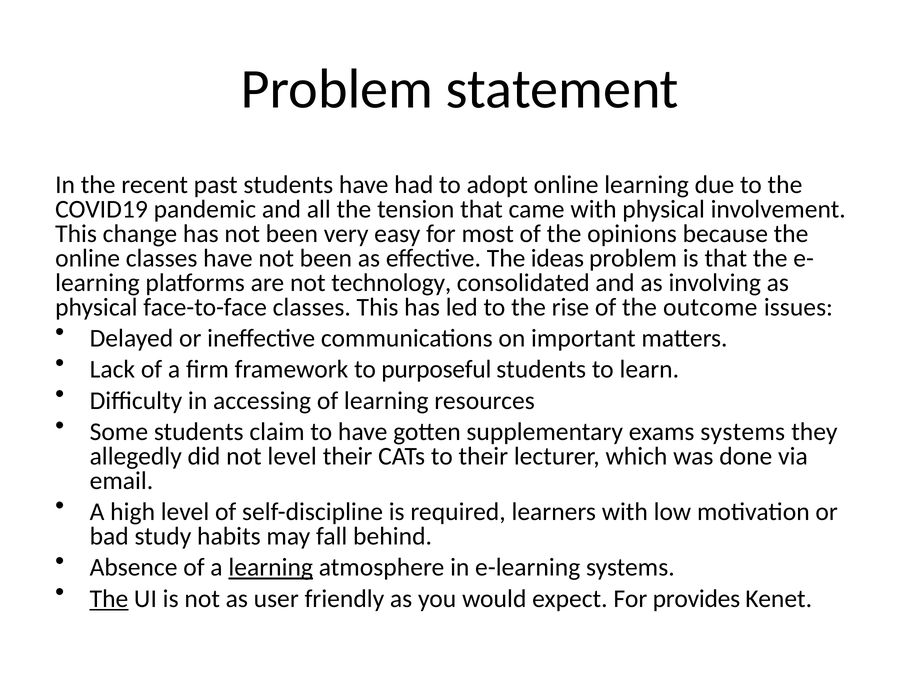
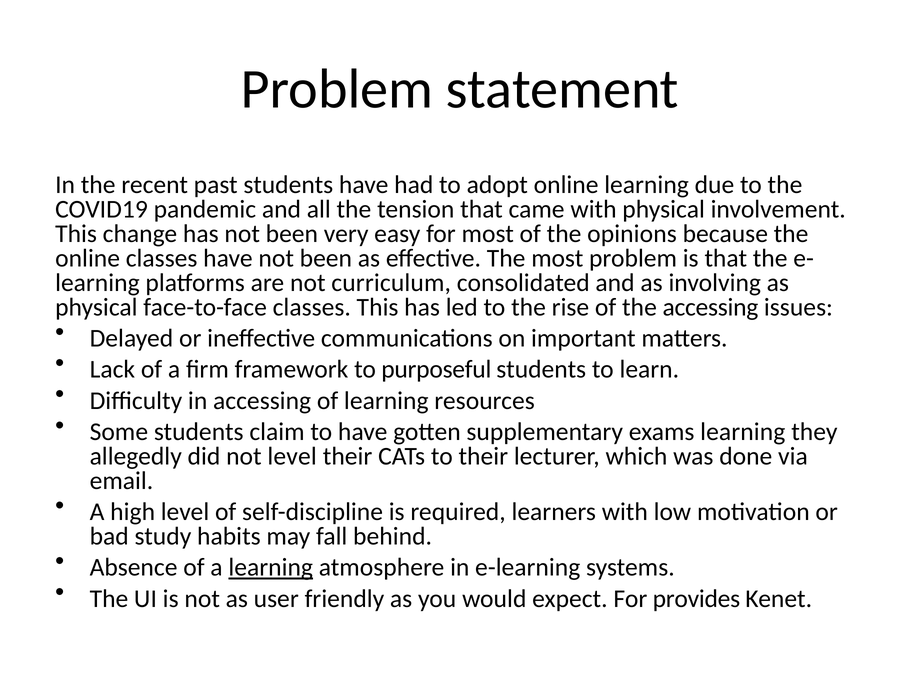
The ideas: ideas -> most (557, 258)
technology: technology -> curriculum (391, 283)
the outcome: outcome -> accessing (710, 307)
exams systems: systems -> learning (743, 432)
The underline: present -> none (109, 599)
